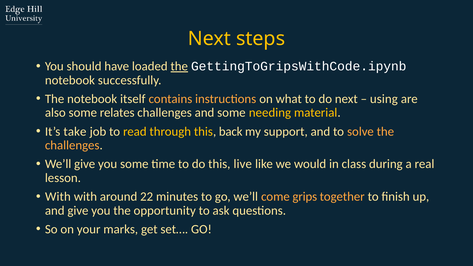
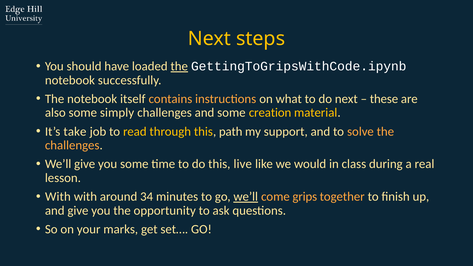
using: using -> these (384, 99)
relates: relates -> simply (117, 113)
needing: needing -> creation (270, 113)
back: back -> path (231, 132)
22: 22 -> 34 (147, 197)
we’ll underline: none -> present (246, 197)
